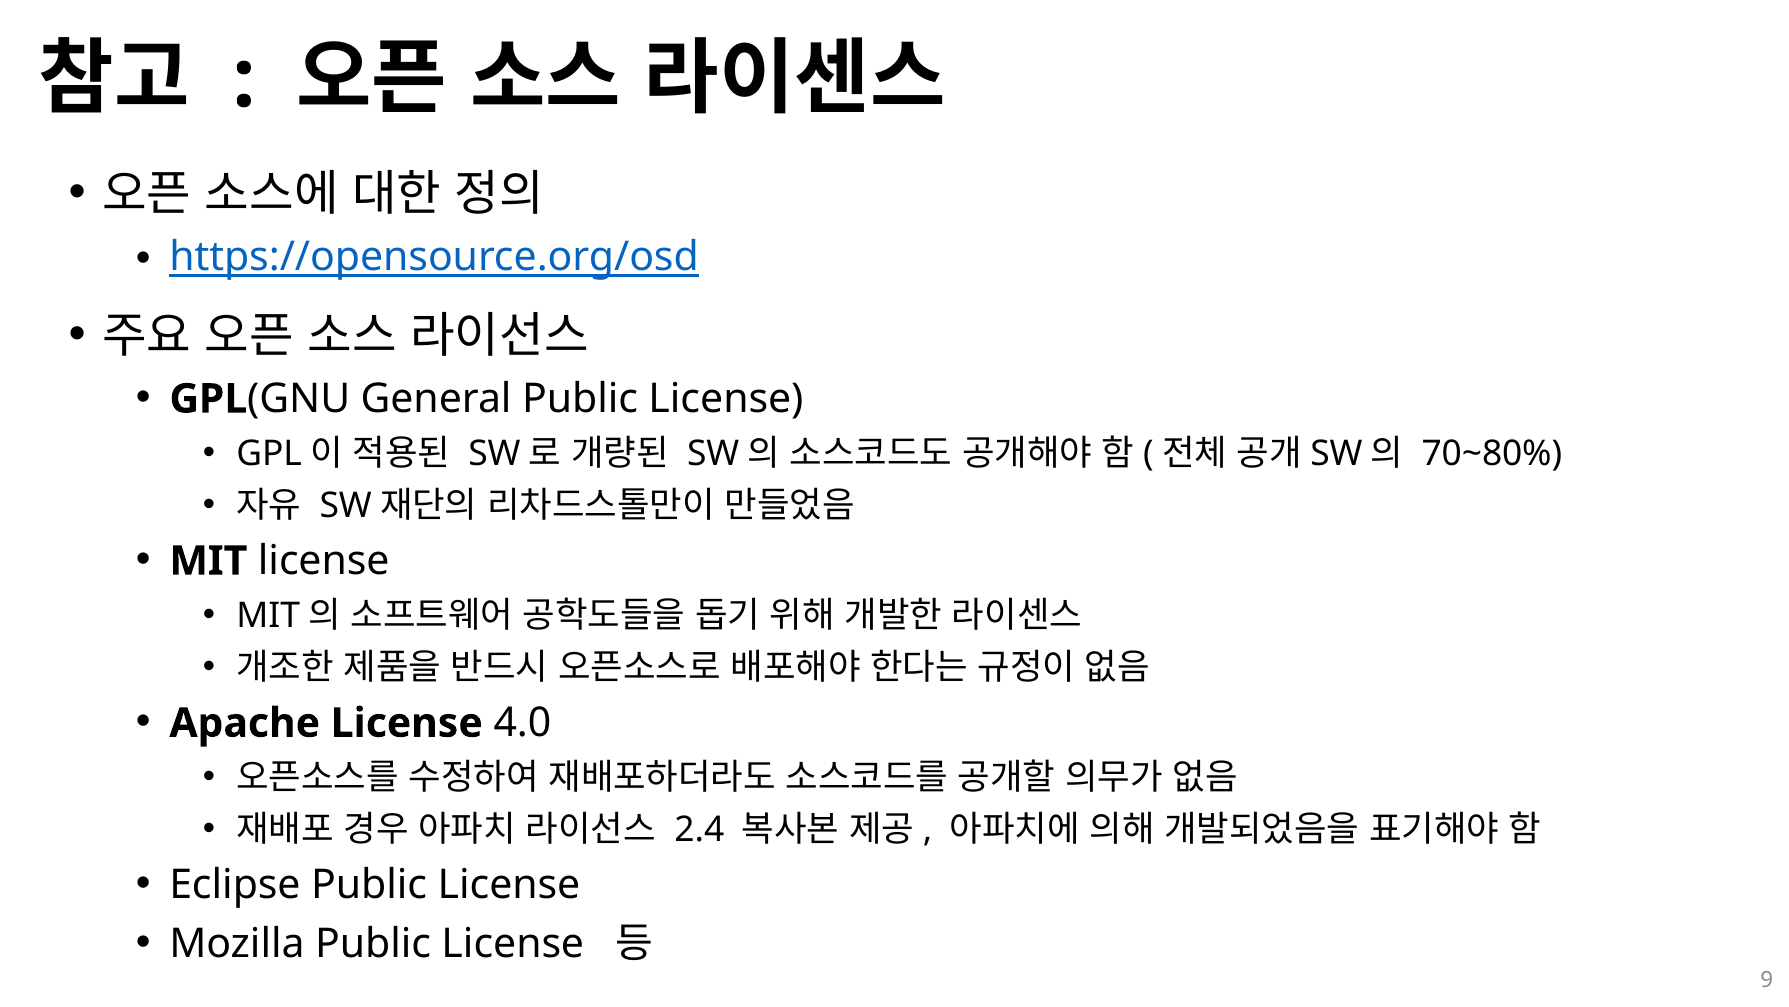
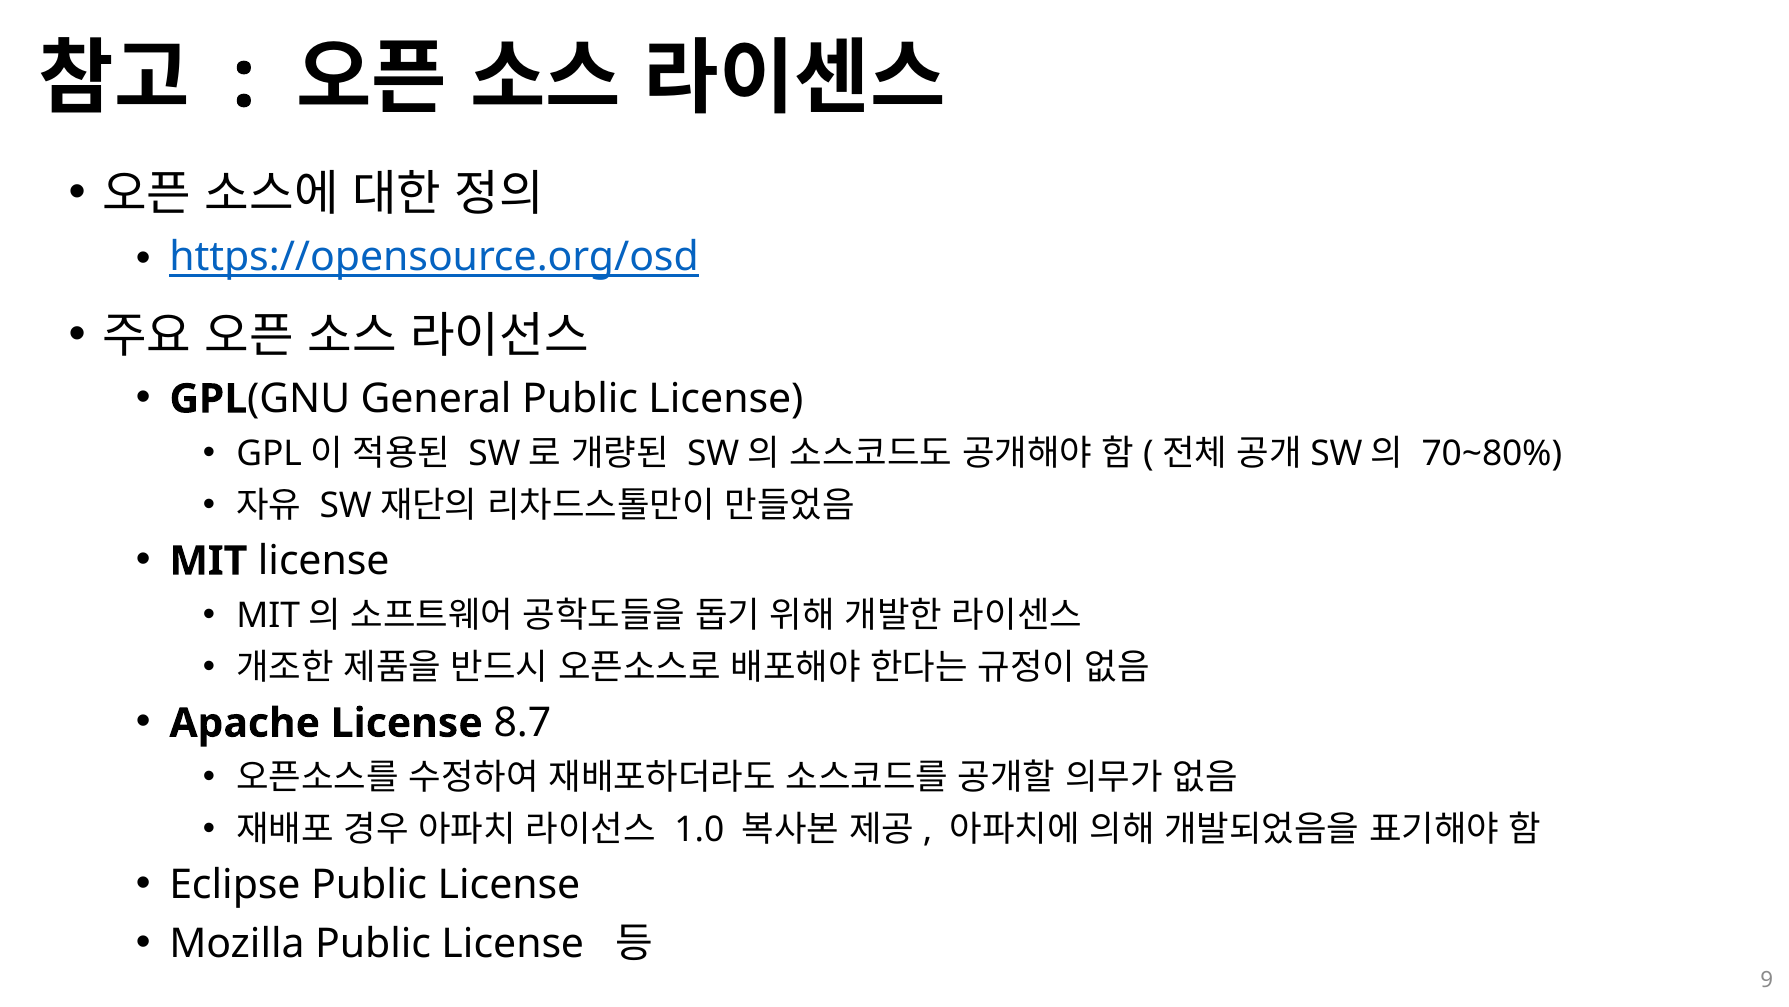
4.0: 4.0 -> 8.7 (522, 723)
2.4: 2.4 -> 1.0 (699, 829)
